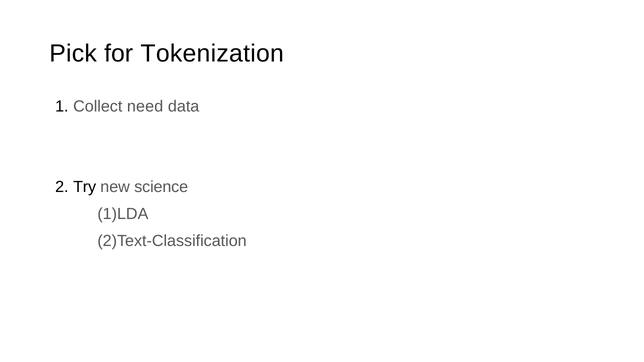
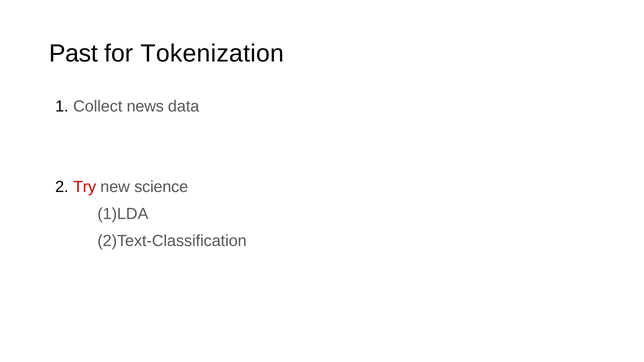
Pick: Pick -> Past (73, 54)
need: need -> news (145, 106)
Try colour: black -> red (85, 187)
